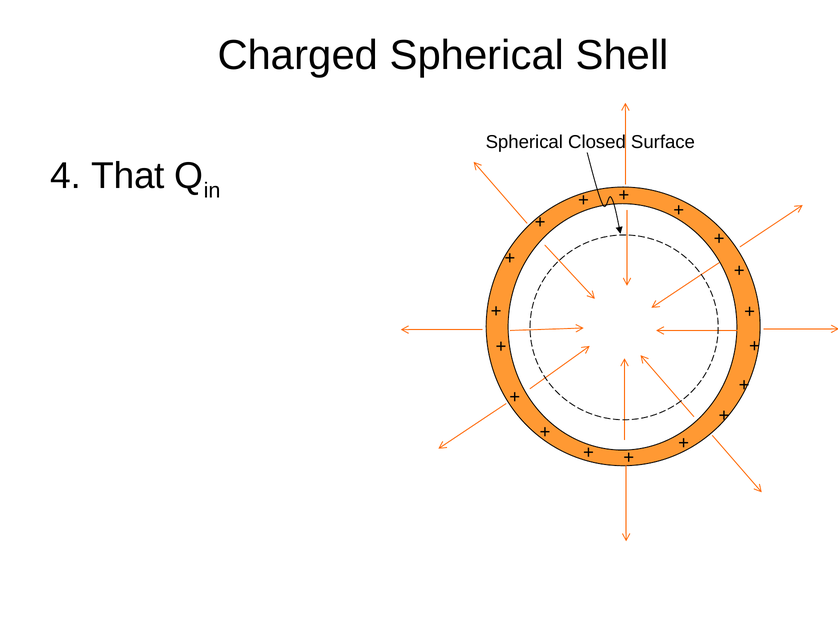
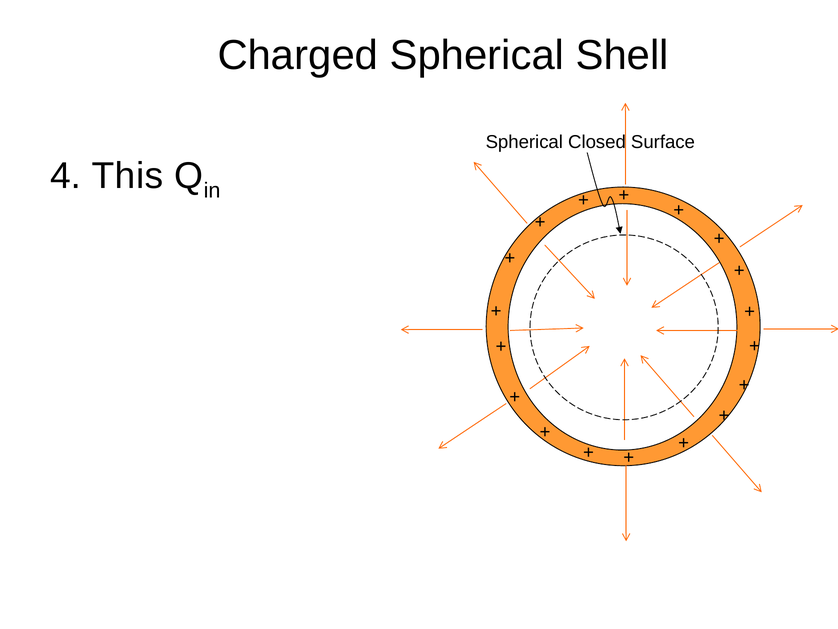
That: That -> This (128, 176)
